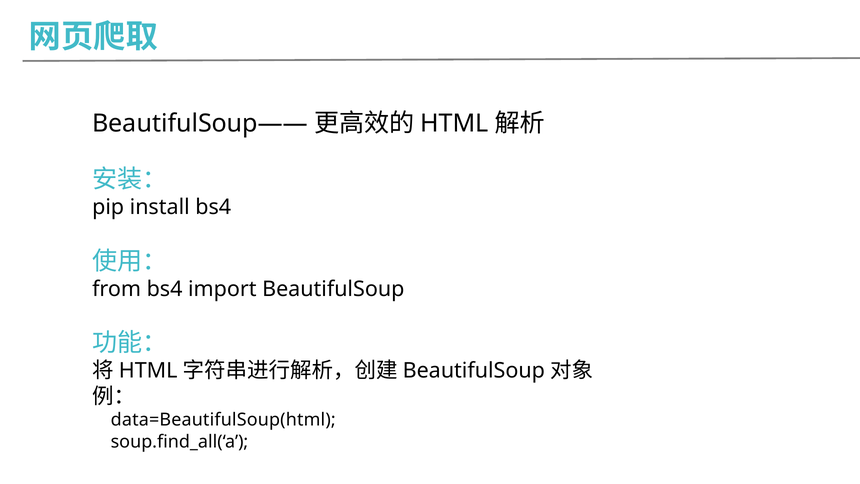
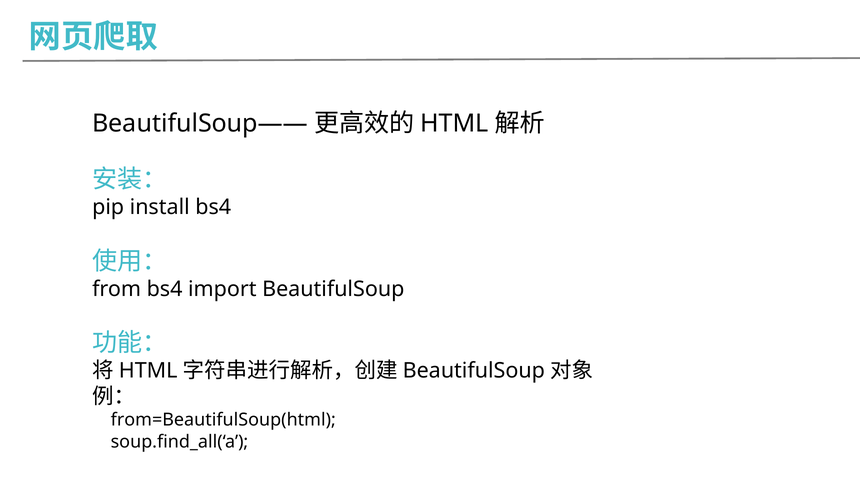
data=BeautifulSoup(html: data=BeautifulSoup(html -> from=BeautifulSoup(html (223, 420)
